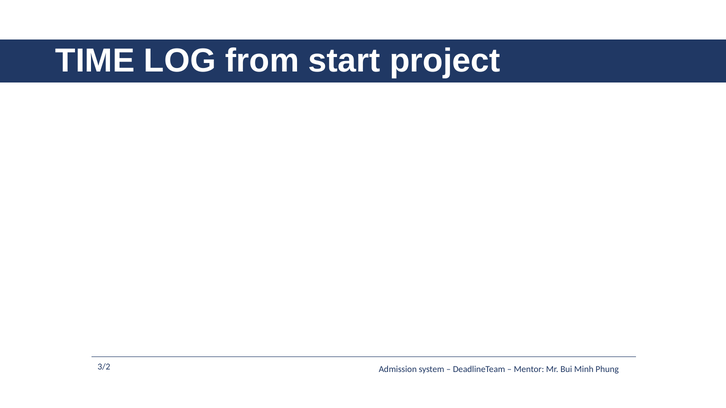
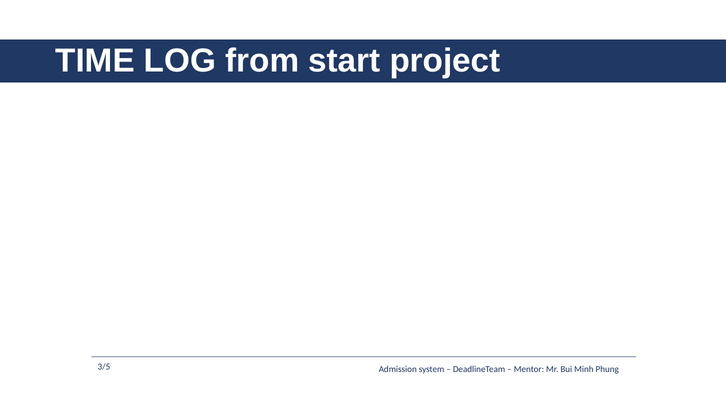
3/2: 3/2 -> 3/5 (104, 367)
